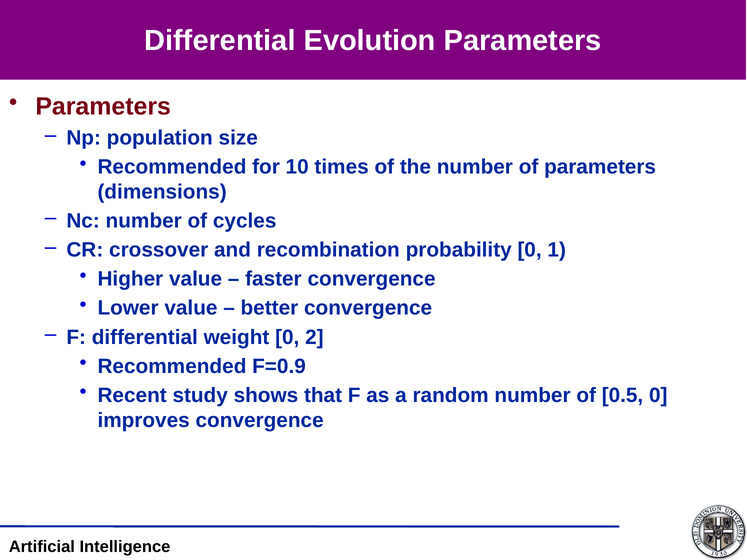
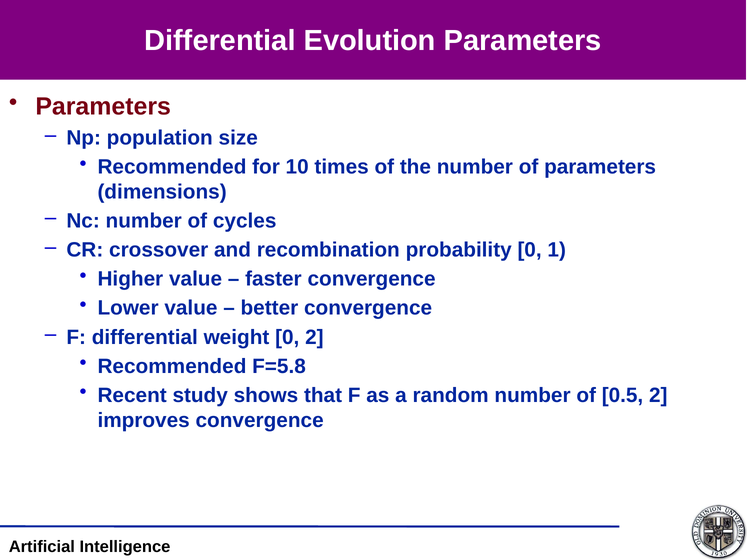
F=0.9: F=0.9 -> F=5.8 (279, 366)
0.5 0: 0 -> 2 (658, 395)
